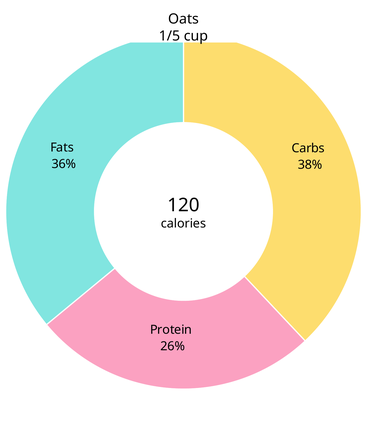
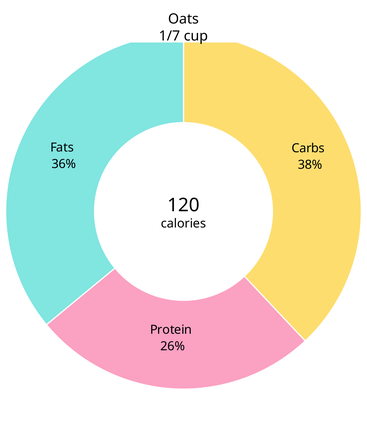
1/5: 1/5 -> 1/7 (170, 36)
